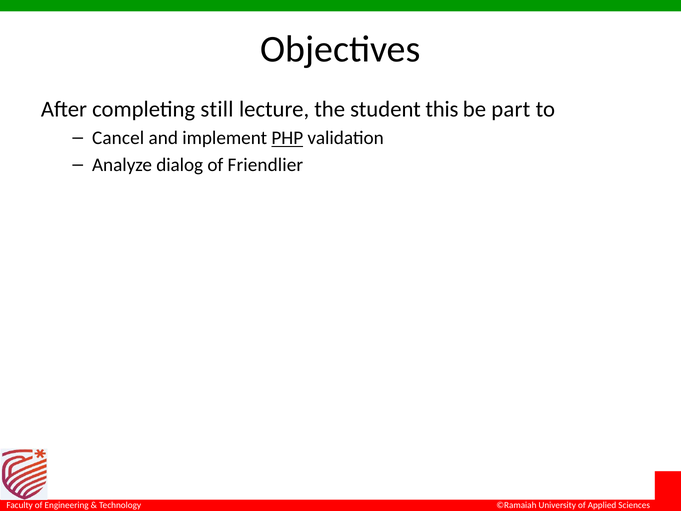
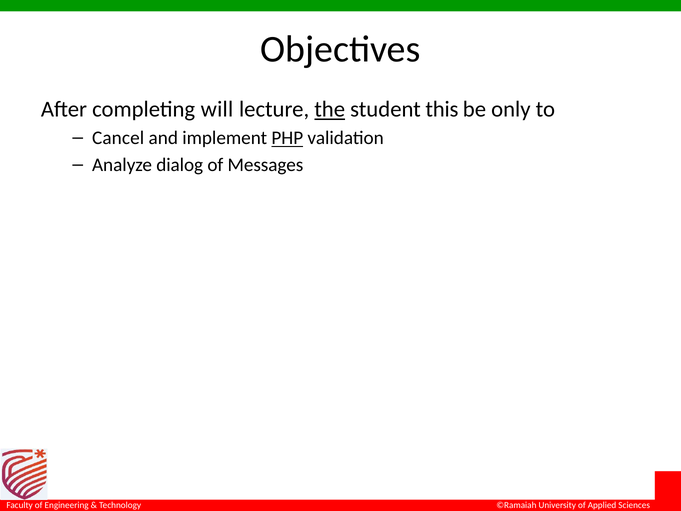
still: still -> will (217, 109)
the underline: none -> present (330, 109)
part: part -> only (511, 109)
Friendlier: Friendlier -> Messages (265, 165)
